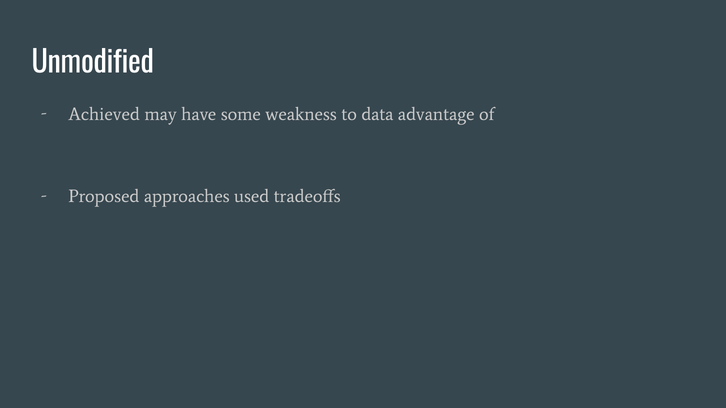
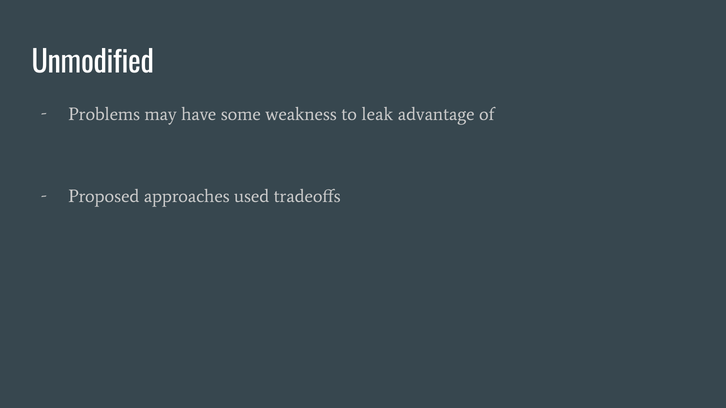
Achieved: Achieved -> Problems (104, 114)
data: data -> leak (377, 114)
